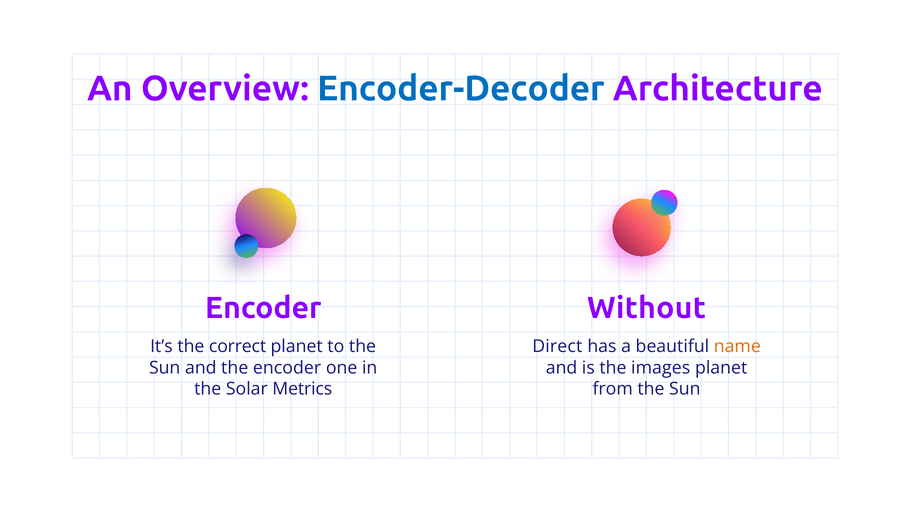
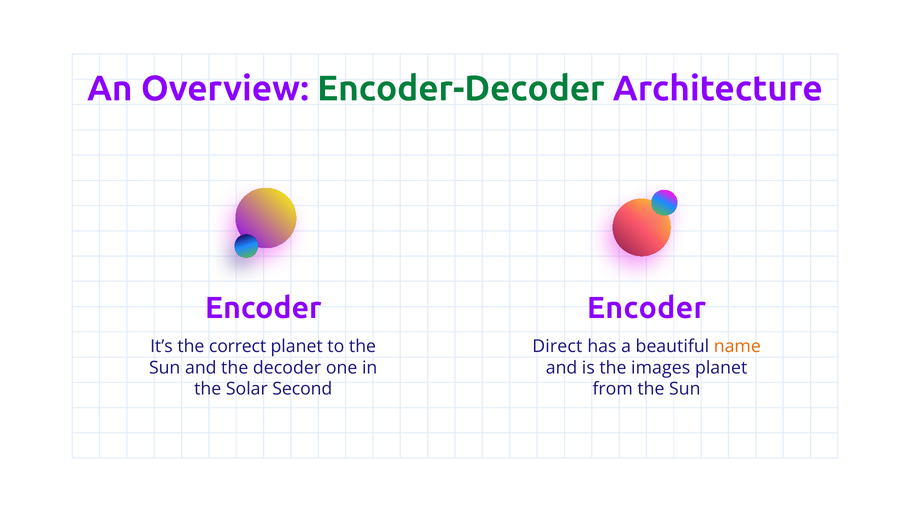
Encoder-Decoder colour: blue -> green (461, 89)
Without: Without -> Encoder (646, 308)
the encoder: encoder -> decoder (287, 368)
Metrics: Metrics -> Second (302, 389)
